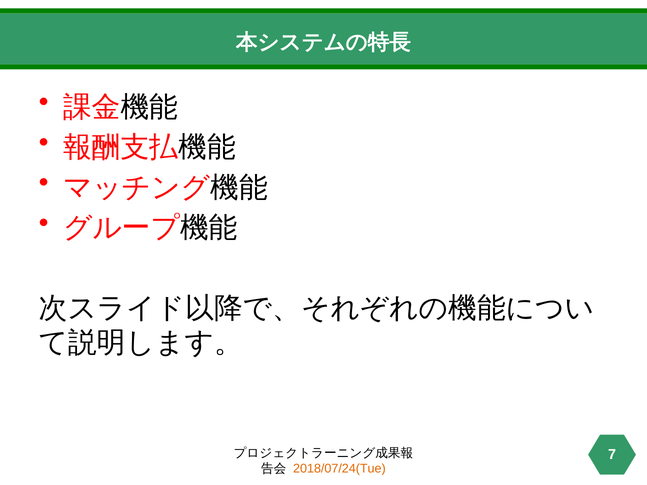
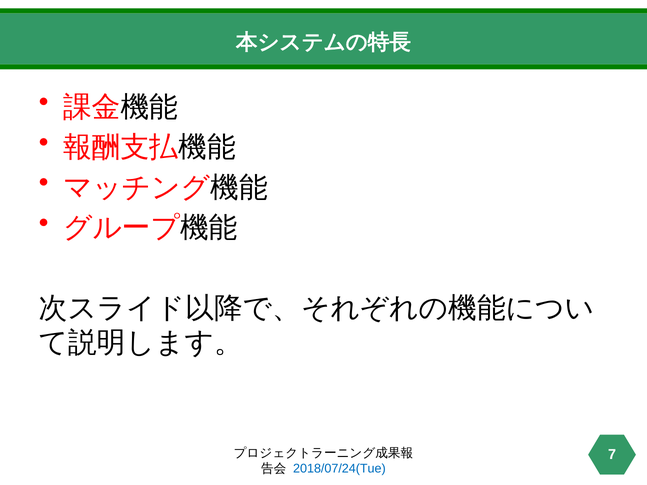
2018/07/24(Tue colour: orange -> blue (339, 469)
